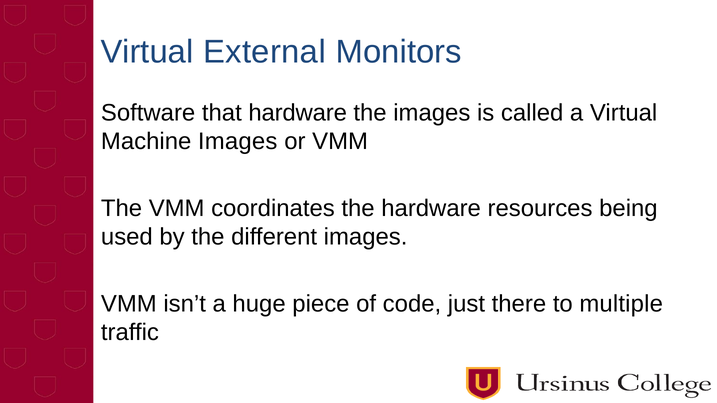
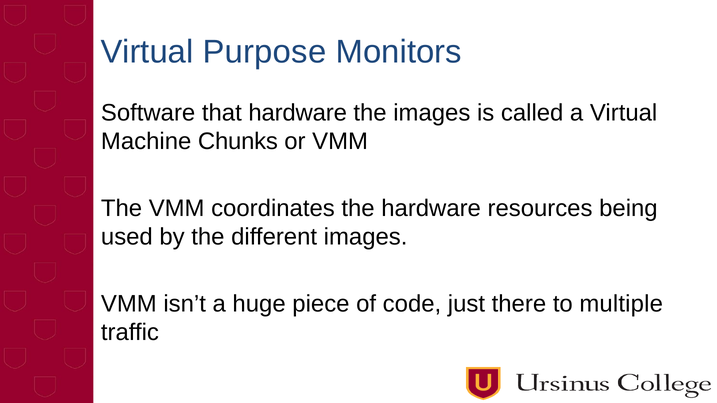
External: External -> Purpose (265, 52)
Machine Images: Images -> Chunks (238, 141)
